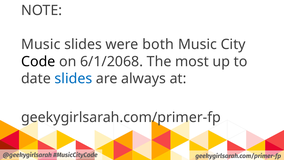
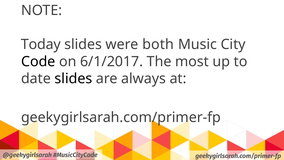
Music: Music -> Today (41, 44)
6/1/2068: 6/1/2068 -> 6/1/2017 (112, 61)
slides colour: blue -> black (73, 79)
